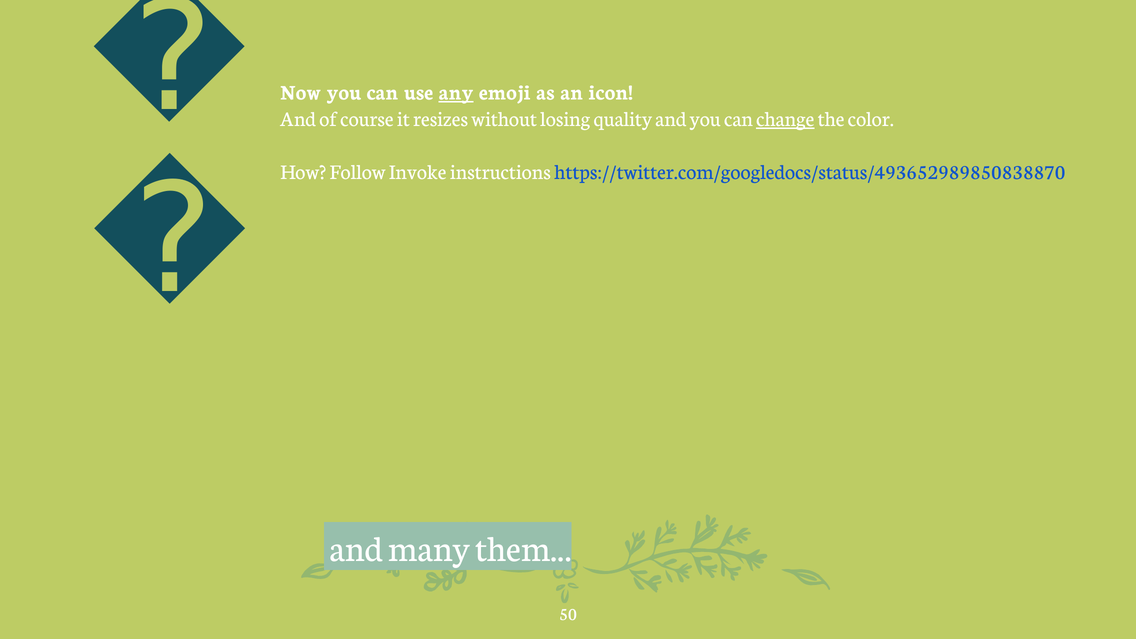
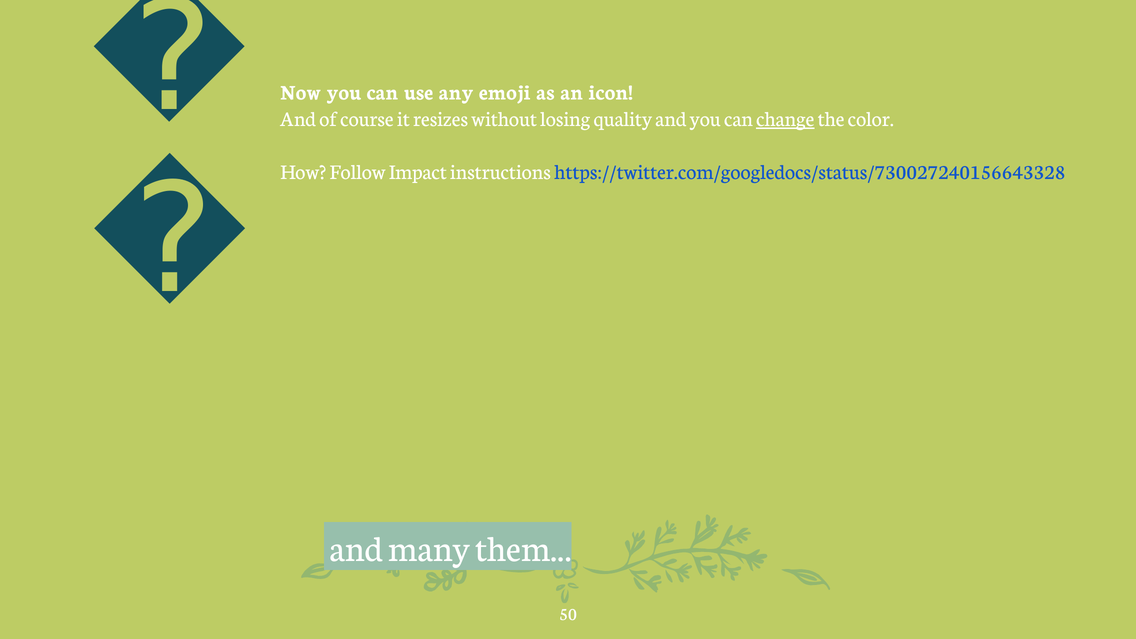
any underline: present -> none (456, 92)
Invoke: Invoke -> Impact (418, 172)
https://twitter.com/googledocs/status/493652989850838870: https://twitter.com/googledocs/status/493652989850838870 -> https://twitter.com/googledocs/status/730027240156643328 (810, 172)
